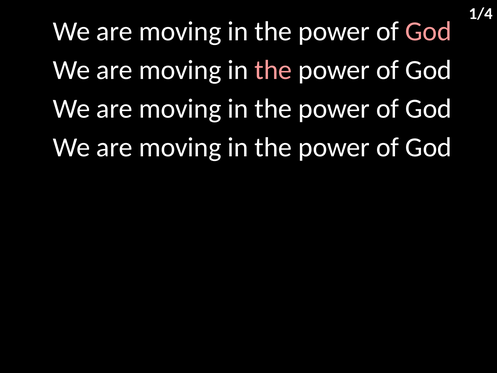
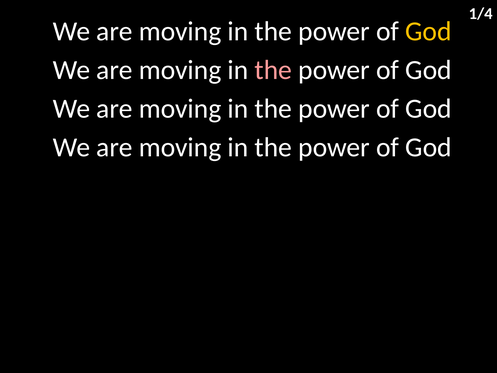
God colour: pink -> yellow (428, 31)
